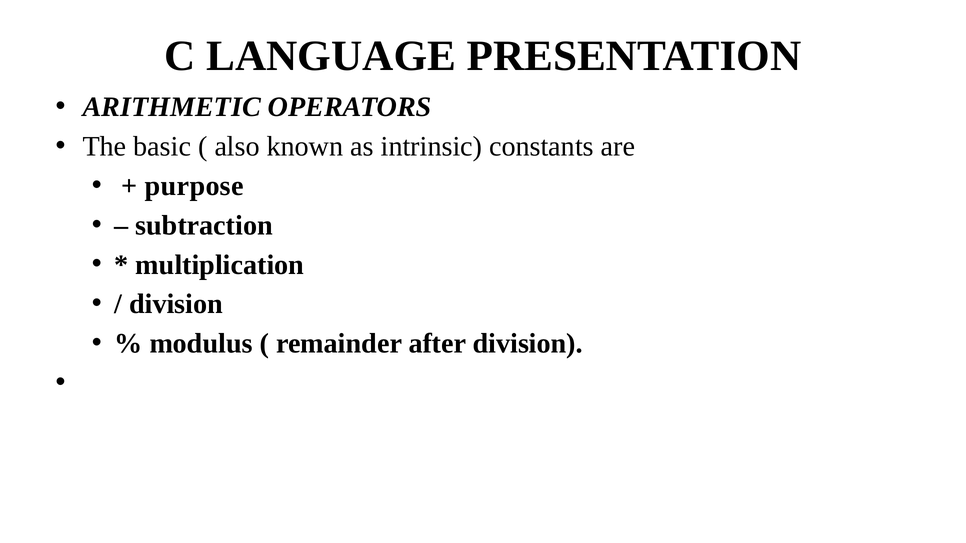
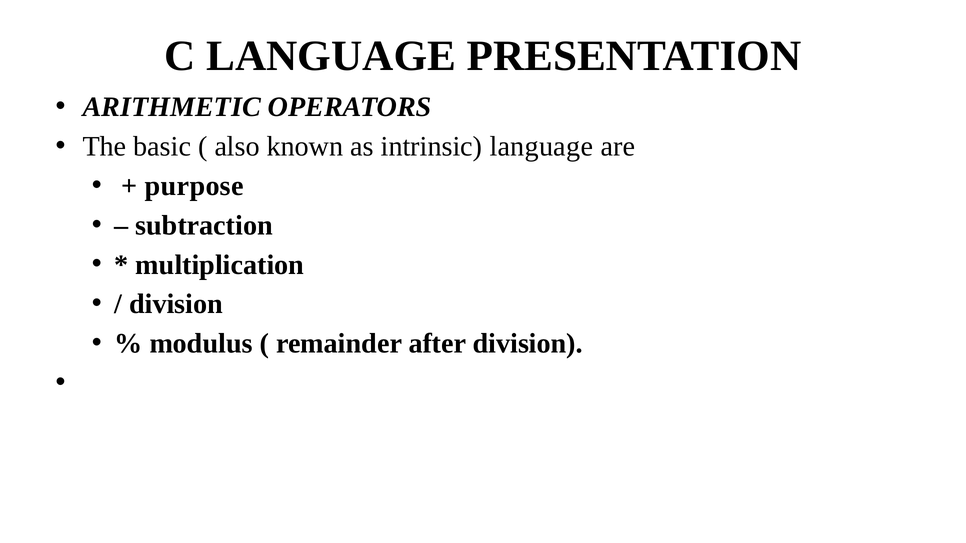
intrinsic constants: constants -> language (541, 146)
